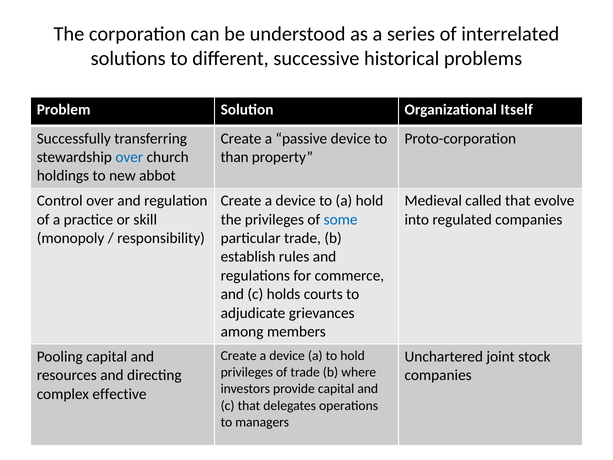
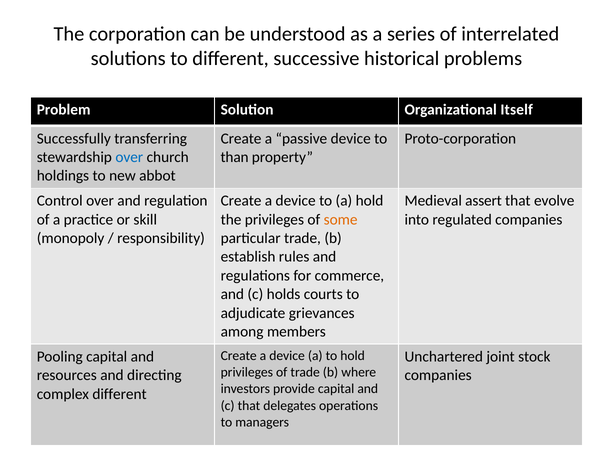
called: called -> assert (484, 201)
some colour: blue -> orange (341, 219)
complex effective: effective -> different (120, 394)
